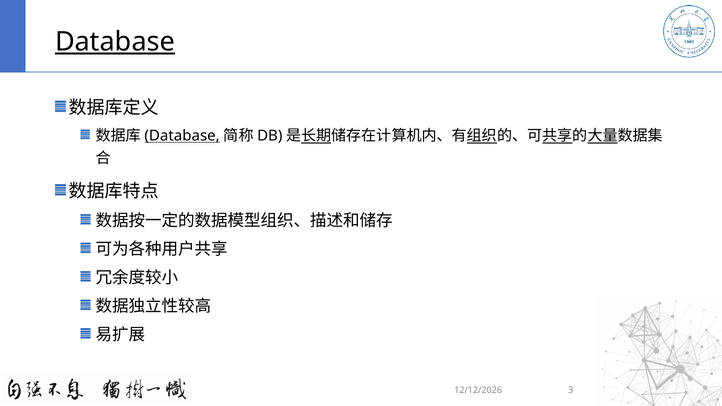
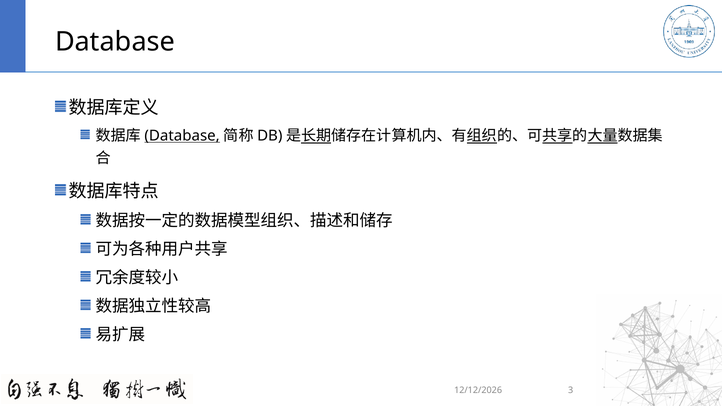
Database underline: present -> none (115, 42)
